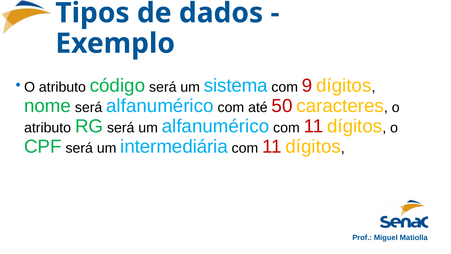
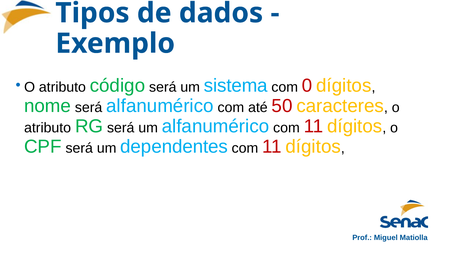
9: 9 -> 0 (307, 86)
intermediária: intermediária -> dependentes (174, 146)
